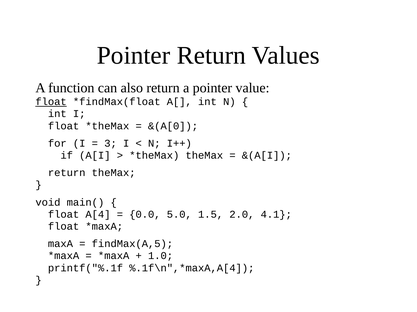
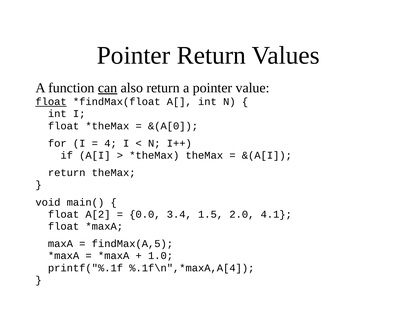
can underline: none -> present (108, 88)
3: 3 -> 4 (111, 144)
A[4: A[4 -> A[2 (98, 215)
5.0: 5.0 -> 3.4 (179, 215)
